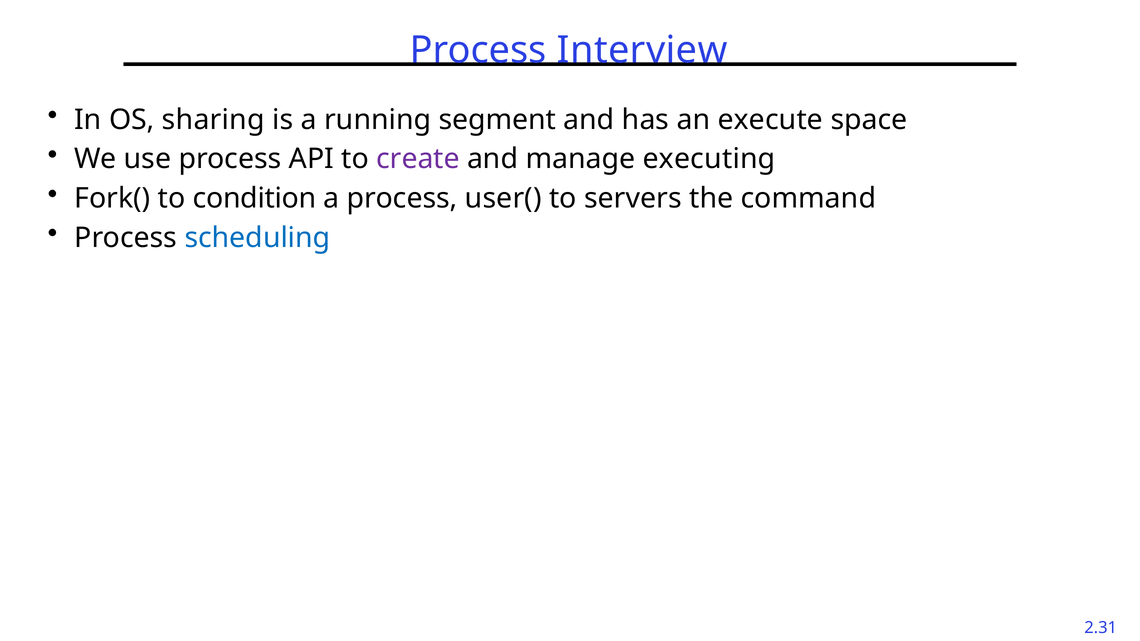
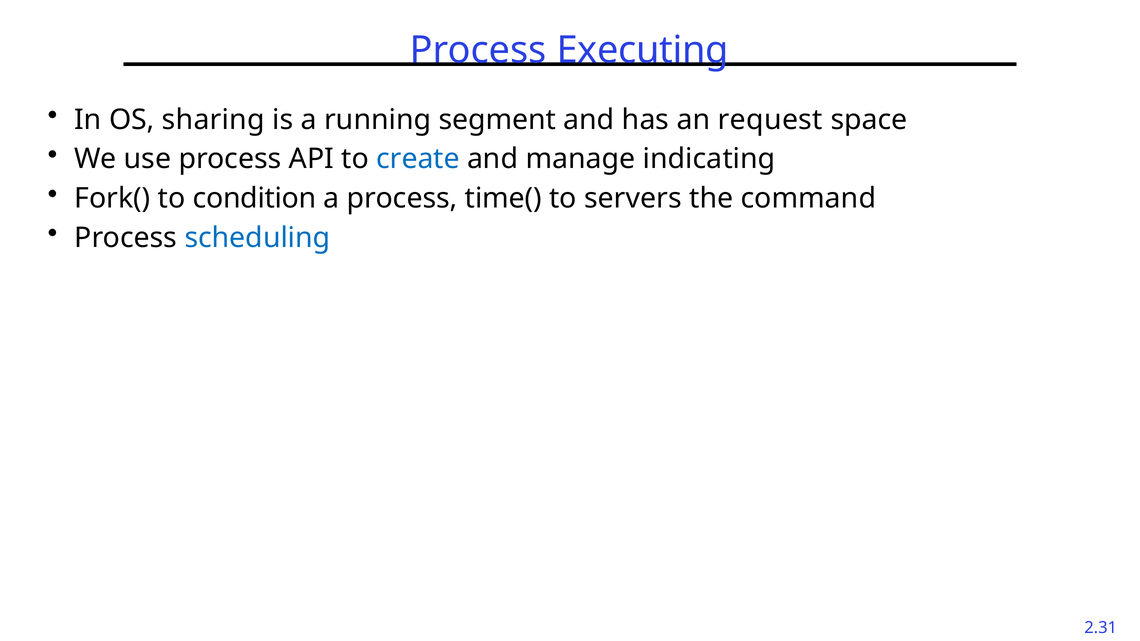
Interview: Interview -> Executing (643, 50)
execute: execute -> request (770, 120)
create colour: purple -> blue (418, 159)
executing: executing -> indicating (709, 159)
user(: user( -> time( (503, 198)
